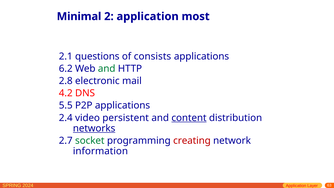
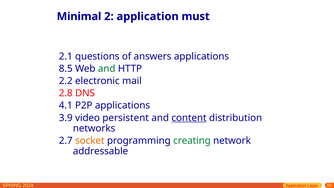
most: most -> must (196, 16)
consists: consists -> answers (153, 56)
6.2: 6.2 -> 8.5 (66, 69)
2.8: 2.8 -> 2.2 (66, 81)
4.2: 4.2 -> 2.8 (66, 93)
5.5: 5.5 -> 4.1 (66, 105)
2.4: 2.4 -> 3.9 (66, 118)
networks underline: present -> none (94, 128)
socket colour: green -> orange (90, 141)
creating colour: red -> green (192, 141)
information: information -> addressable (101, 151)
